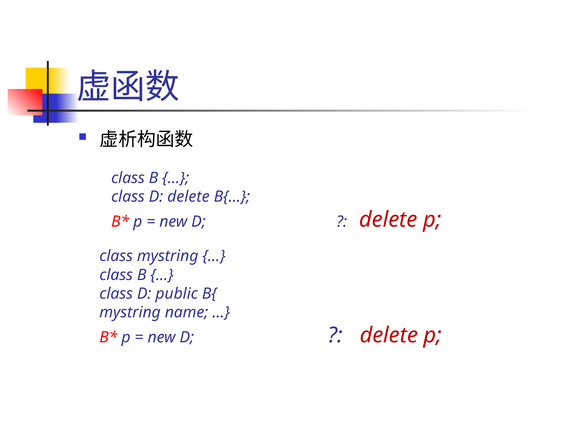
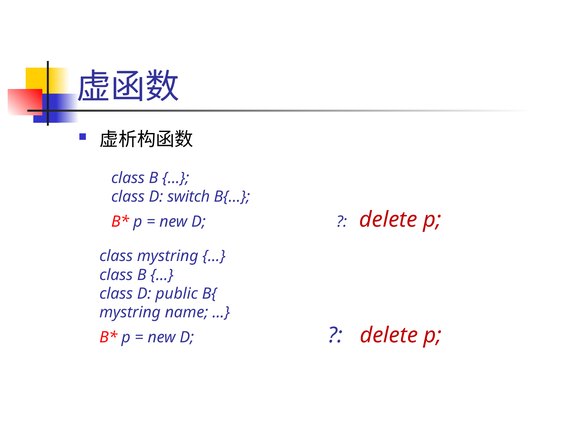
D delete: delete -> switch (189, 197)
